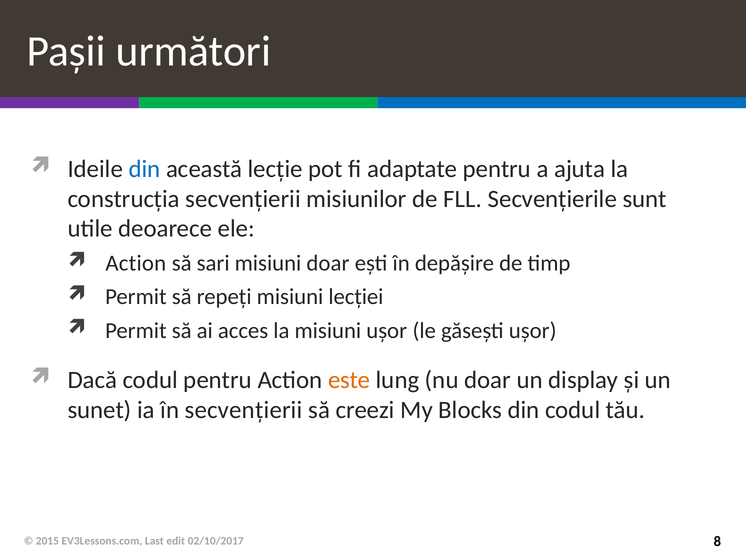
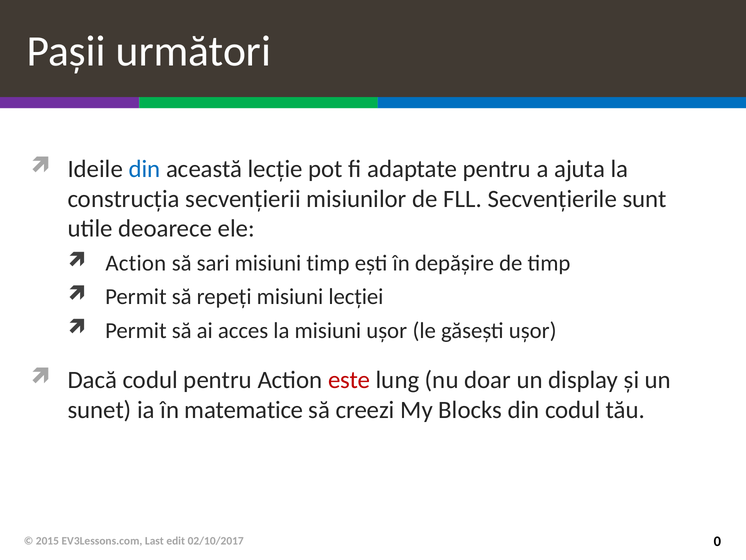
misiuni doar: doar -> timp (328, 263)
este colour: orange -> red (349, 380)
în secvențierii: secvențierii -> matematice (244, 410)
8: 8 -> 0 (717, 541)
